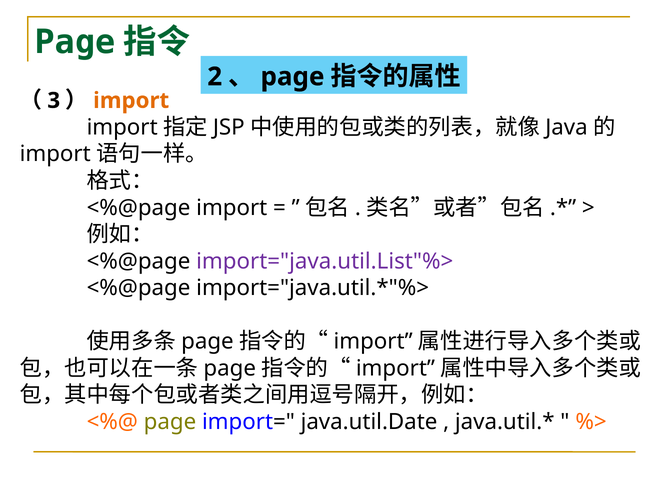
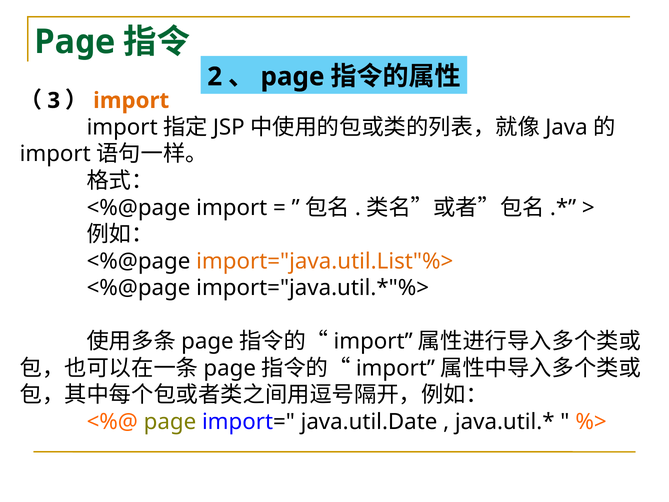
import="java.util.List"%> colour: purple -> orange (325, 261)
